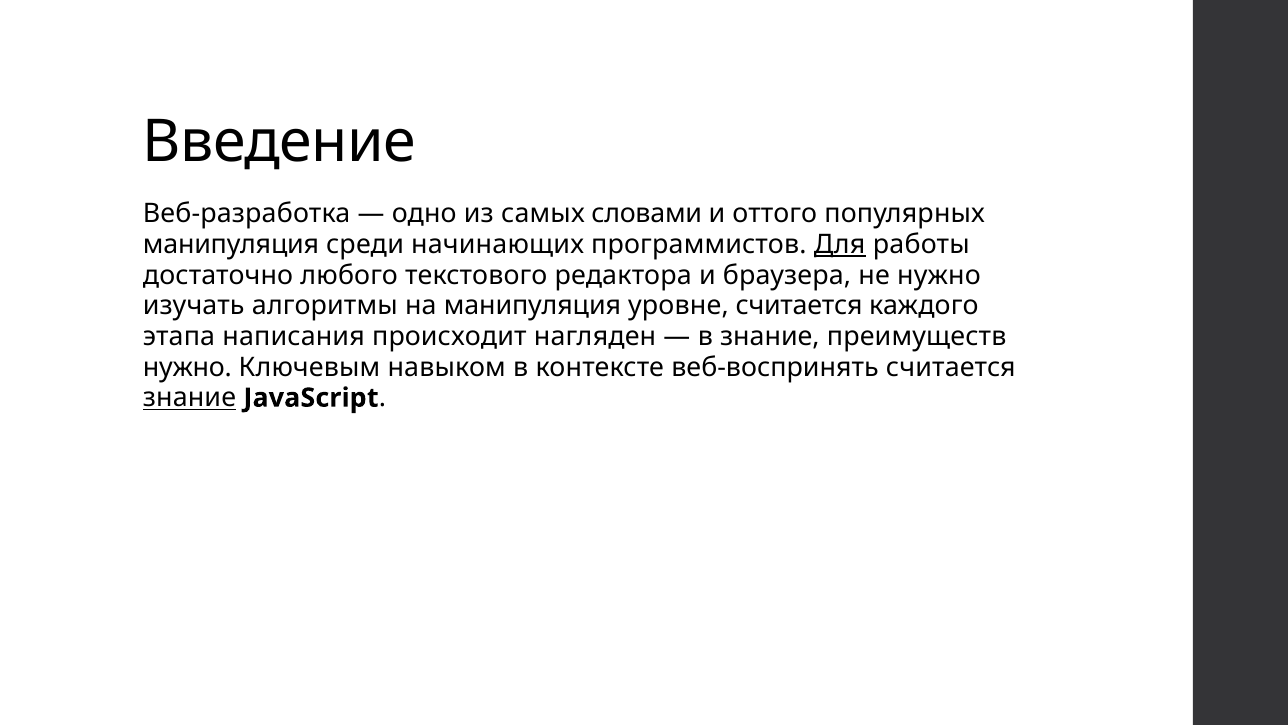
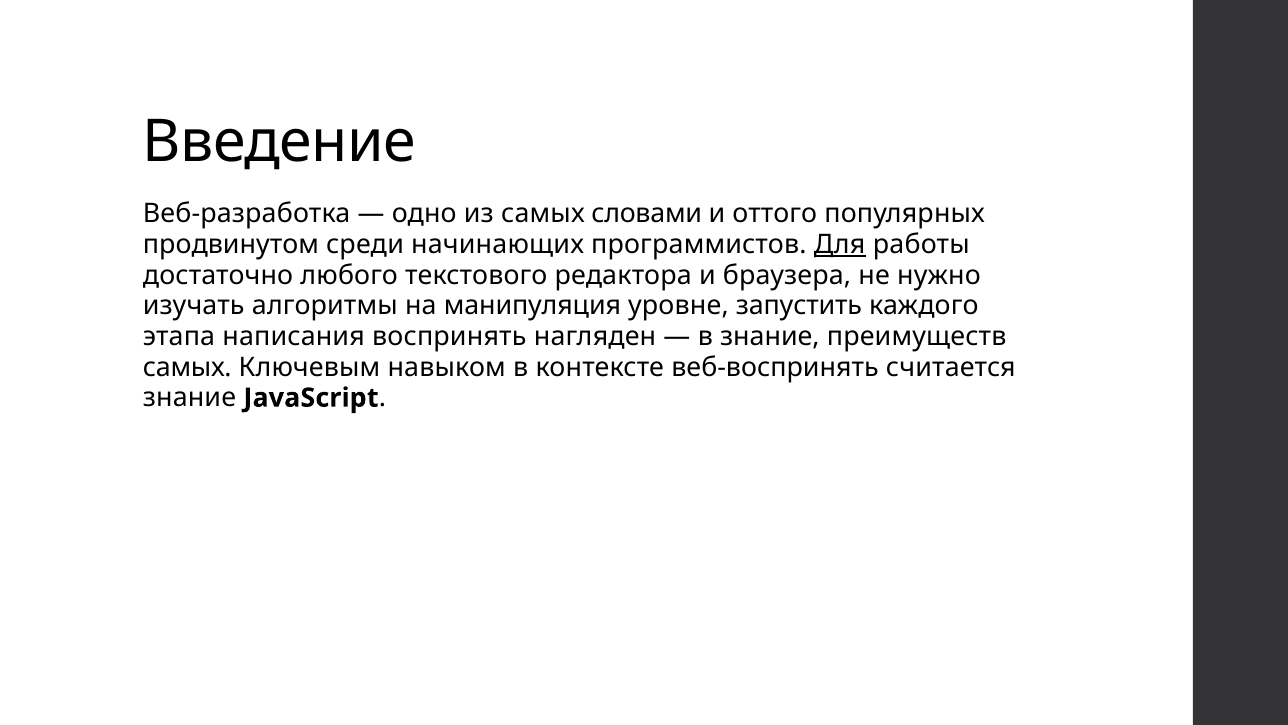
манипуляция: манипуляция -> продвинутом (231, 244)
уровне считается: считается -> запустить (799, 306)
происходит: происходит -> воспринять (449, 336)
нужно: нужно -> самых (187, 367)
знание underline: present -> none (190, 398)
